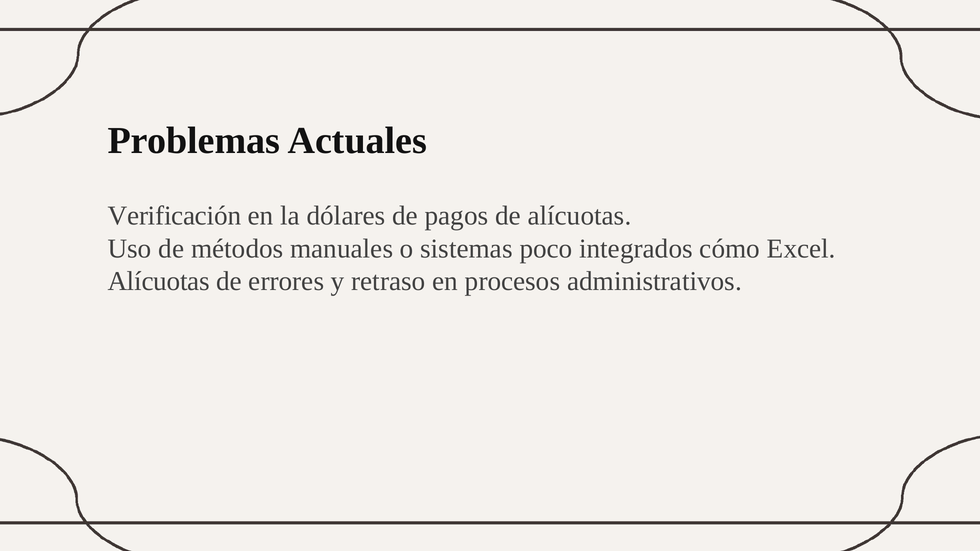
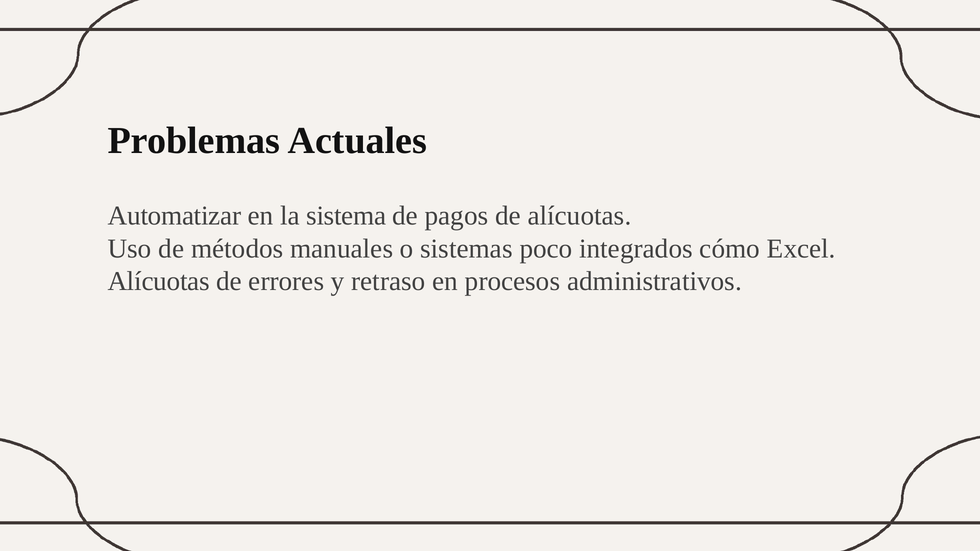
Verificación: Verificación -> Automatizar (174, 216)
dólares: dólares -> sistema (346, 216)
